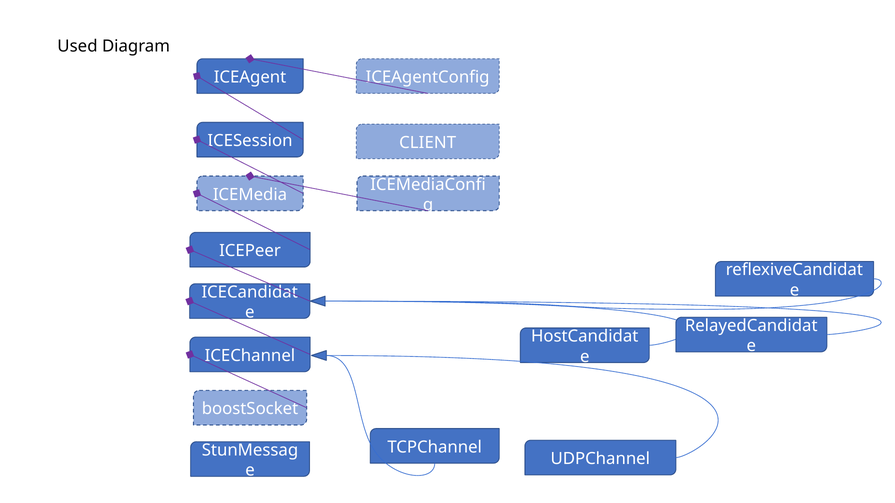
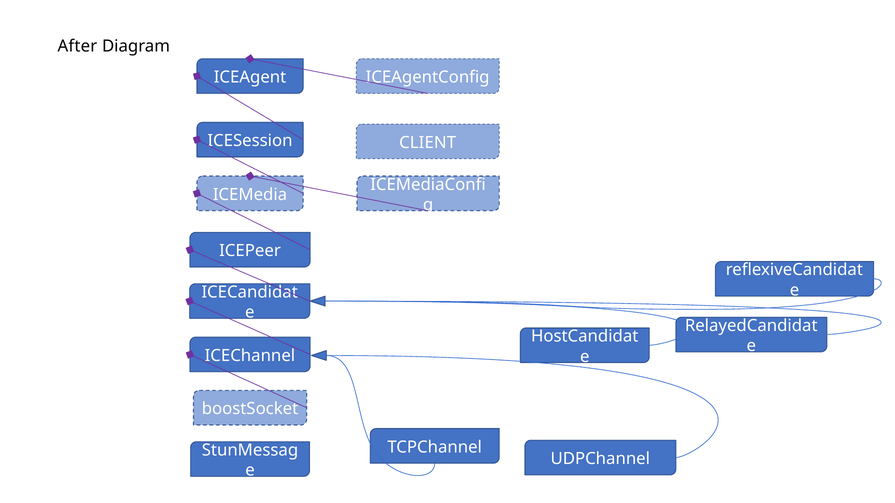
Used: Used -> After (77, 46)
